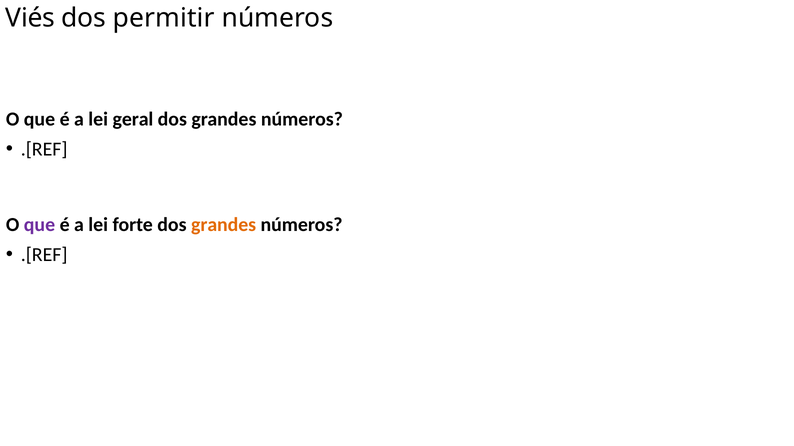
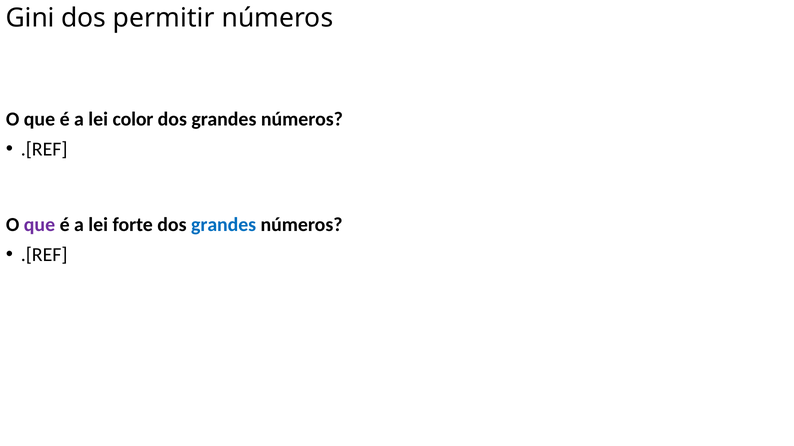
Viés: Viés -> Gini (30, 18)
geral: geral -> color (133, 120)
grandes colour: orange -> blue (224, 225)
